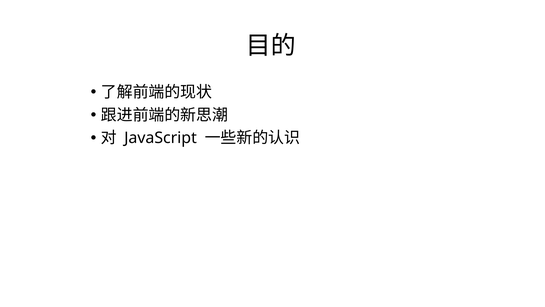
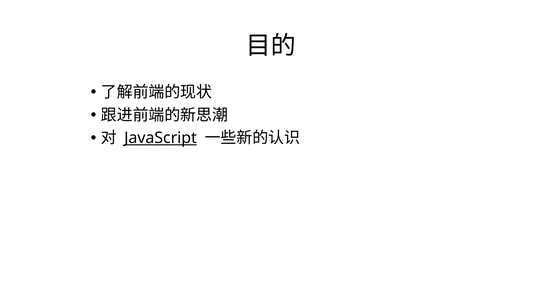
JavaScript underline: none -> present (160, 138)
